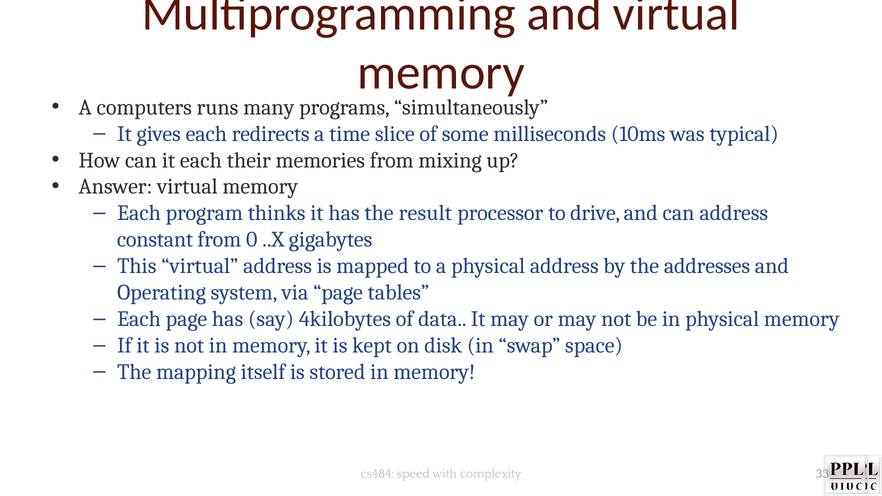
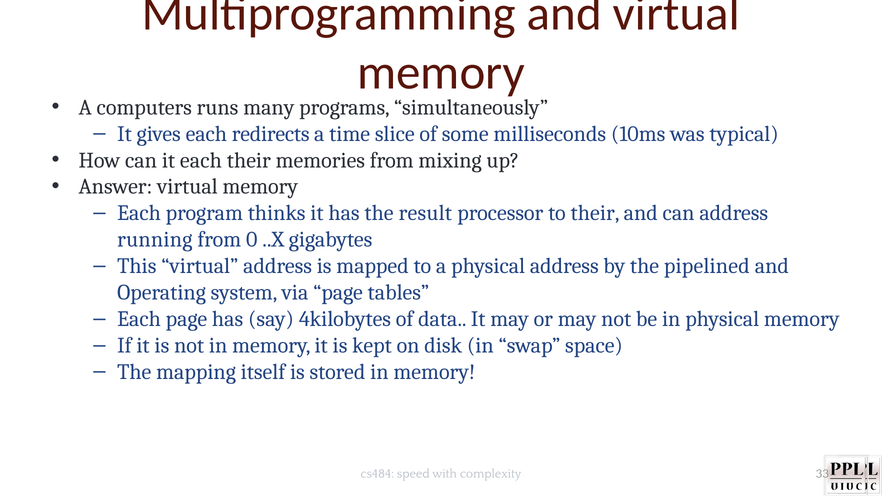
to drive: drive -> their (595, 213)
constant: constant -> running (155, 240)
addresses: addresses -> pipelined (707, 266)
